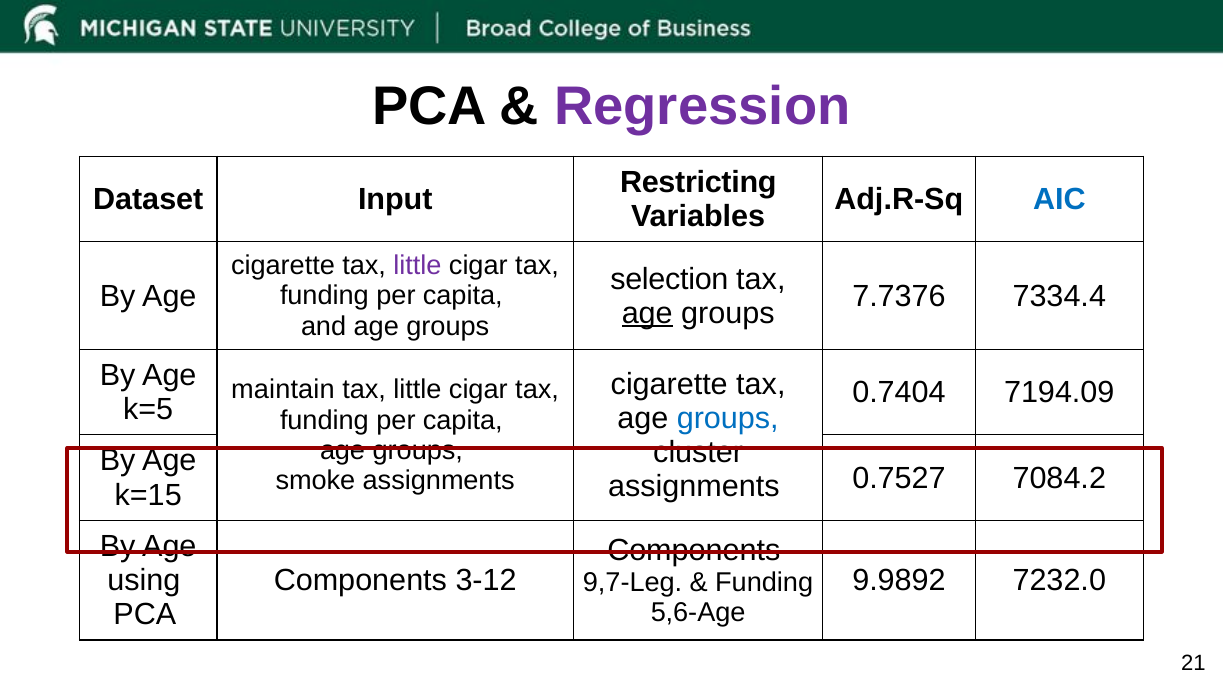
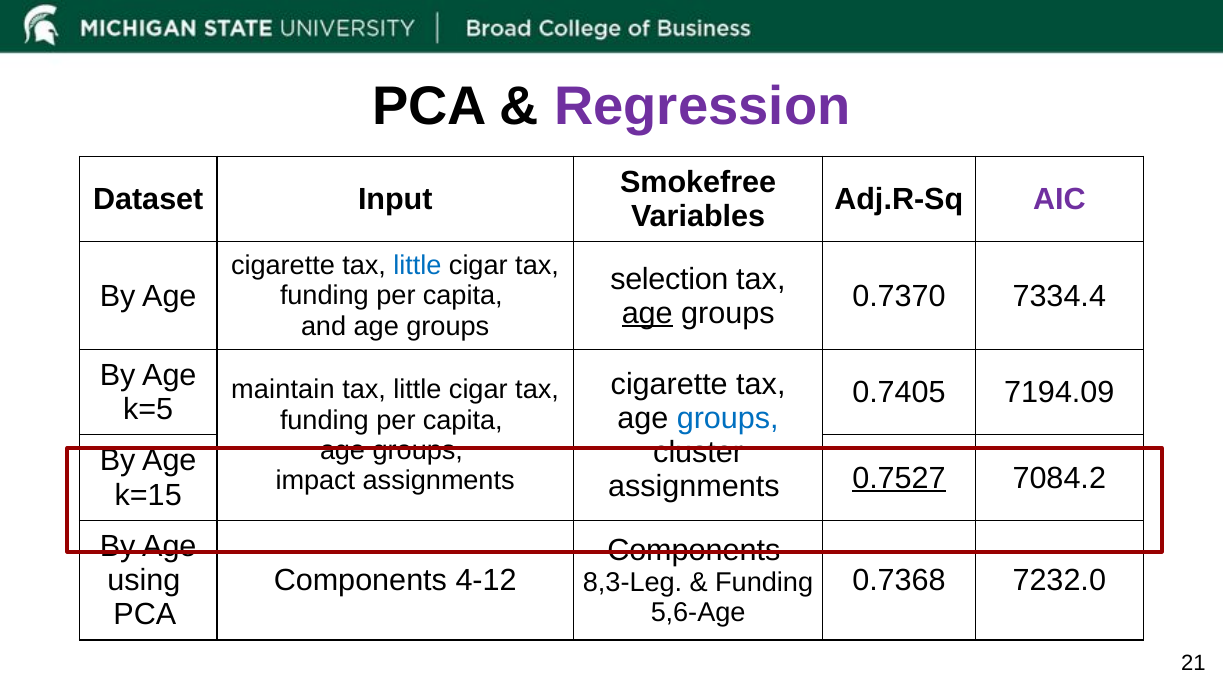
Restricting: Restricting -> Smokefree (698, 182)
AIC colour: blue -> purple (1059, 200)
little colour: purple -> blue (417, 266)
7.7376: 7.7376 -> 0.7370 (899, 296)
0.7404: 0.7404 -> 0.7405 (899, 393)
0.7527 underline: none -> present (899, 478)
smoke: smoke -> impact (315, 480)
3-12: 3-12 -> 4-12 (486, 581)
9.9892: 9.9892 -> 0.7368 (899, 581)
9,7-Leg: 9,7-Leg -> 8,3-Leg (633, 582)
